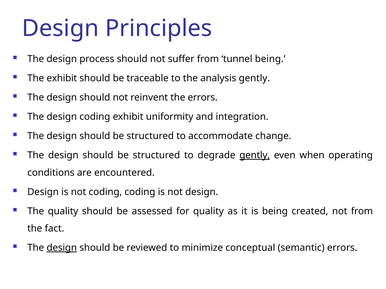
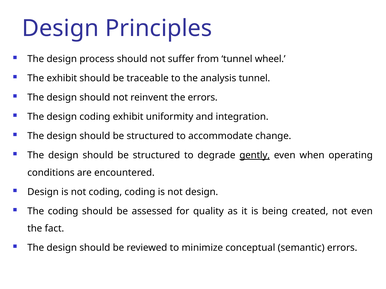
tunnel being: being -> wheel (270, 59)
analysis gently: gently -> tunnel (254, 78)
The quality: quality -> coding (63, 211)
not from: from -> even (362, 211)
design underline: present -> none (62, 248)
